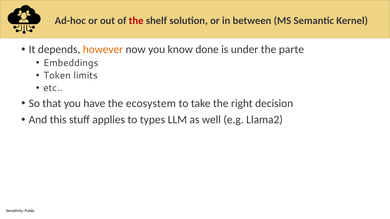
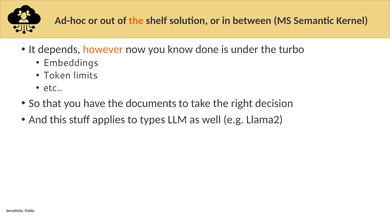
the colour: red -> orange (136, 21)
parte: parte -> turbo (292, 50)
ecosystem: ecosystem -> documents (151, 104)
